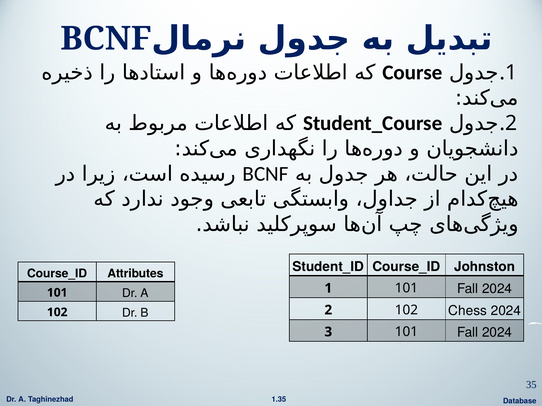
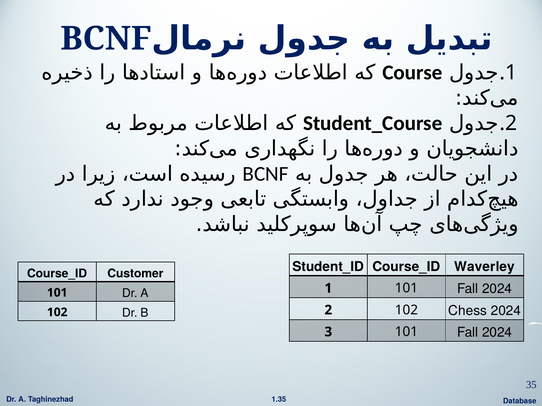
Johnston: Johnston -> Waverley (485, 267)
Attributes: Attributes -> Customer (135, 274)
